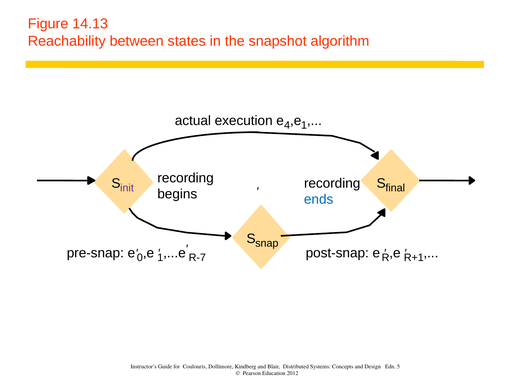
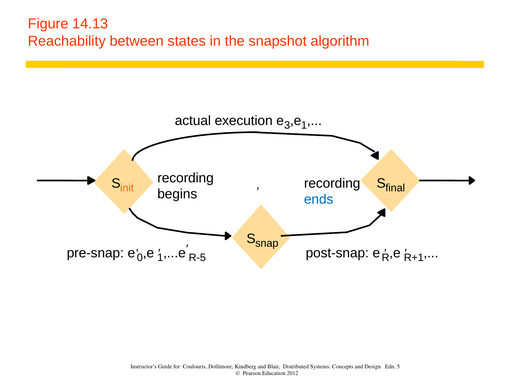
4: 4 -> 3 (287, 125)
init colour: purple -> orange (127, 188)
R-7: R-7 -> R-5 (197, 257)
